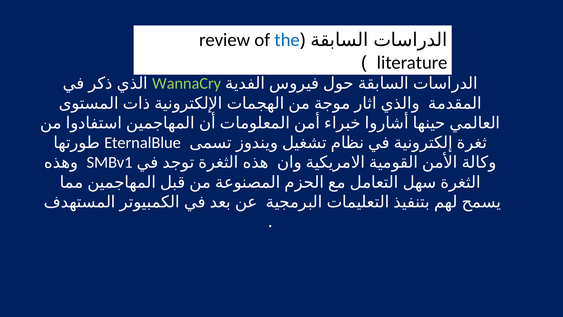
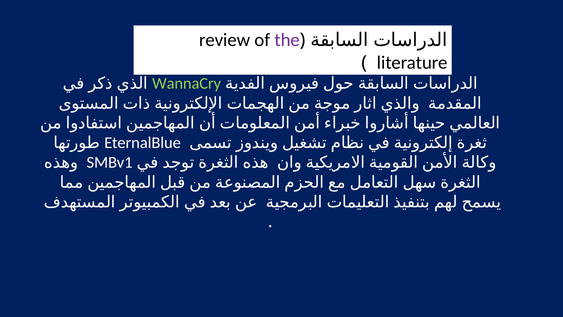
the colour: blue -> purple (287, 40)
